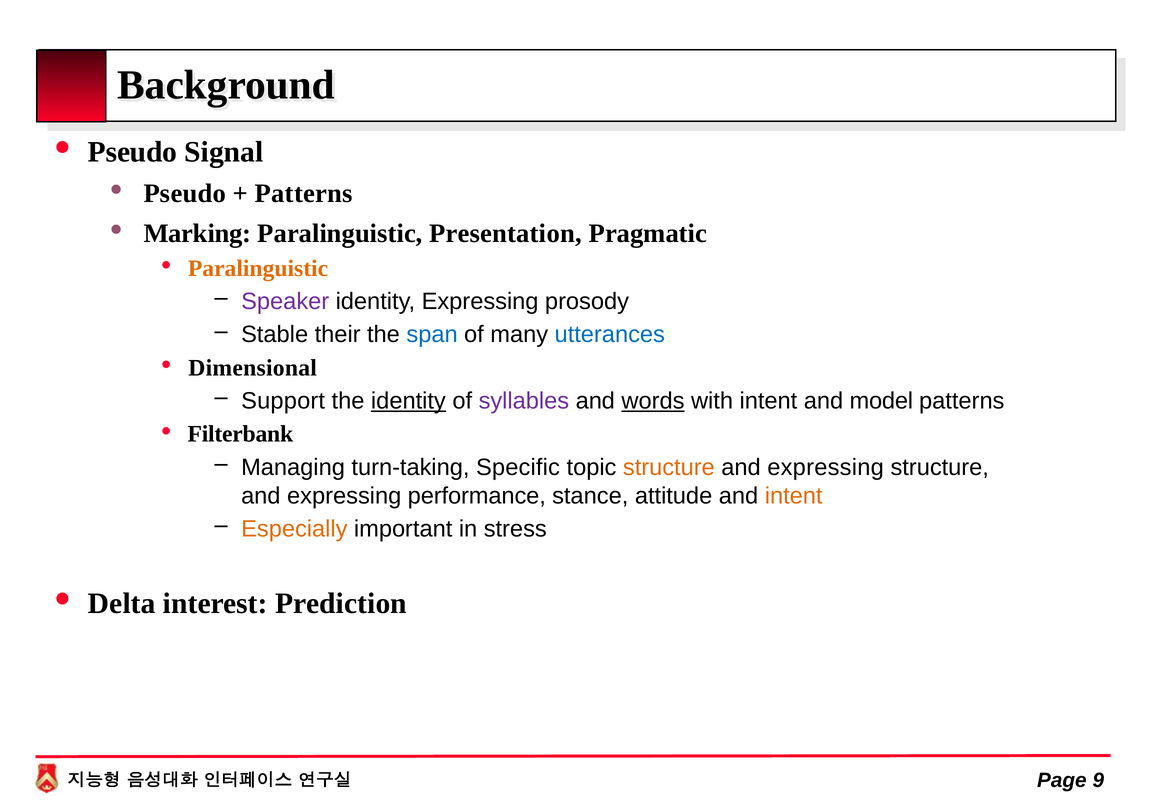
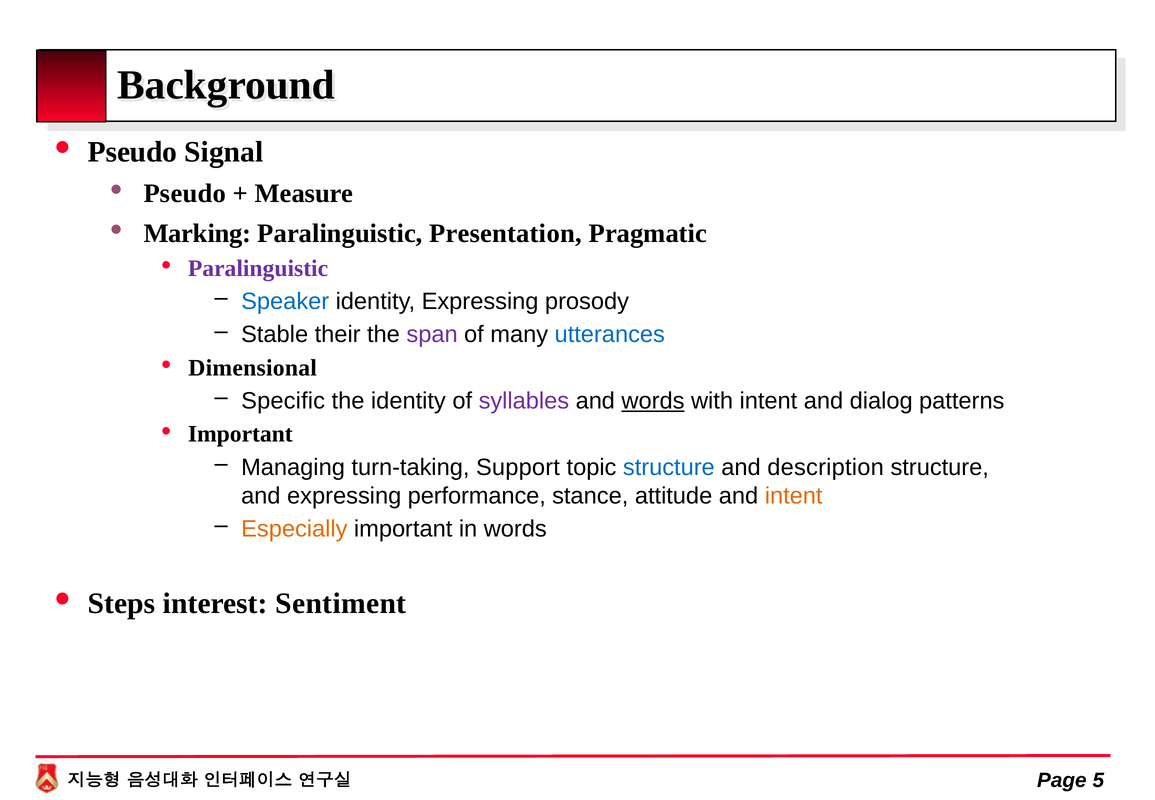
Patterns: Patterns -> Measure (304, 193)
Paralinguistic colour: orange -> purple (258, 268)
Speaker colour: purple -> blue (285, 301)
span colour: blue -> purple (432, 334)
Support: Support -> Specific (283, 401)
identity underline: present -> none (408, 401)
model: model -> dialog (881, 401)
Filterbank: Filterbank -> Important (240, 434)
Specific: Specific -> Support (518, 467)
structure colour: orange -> blue (669, 467)
expressing: expressing -> description (826, 467)
in stress: stress -> words (515, 529)
Delta: Delta -> Steps (122, 603)
Prediction: Prediction -> Sentiment (341, 603)
9: 9 -> 5 (1098, 780)
